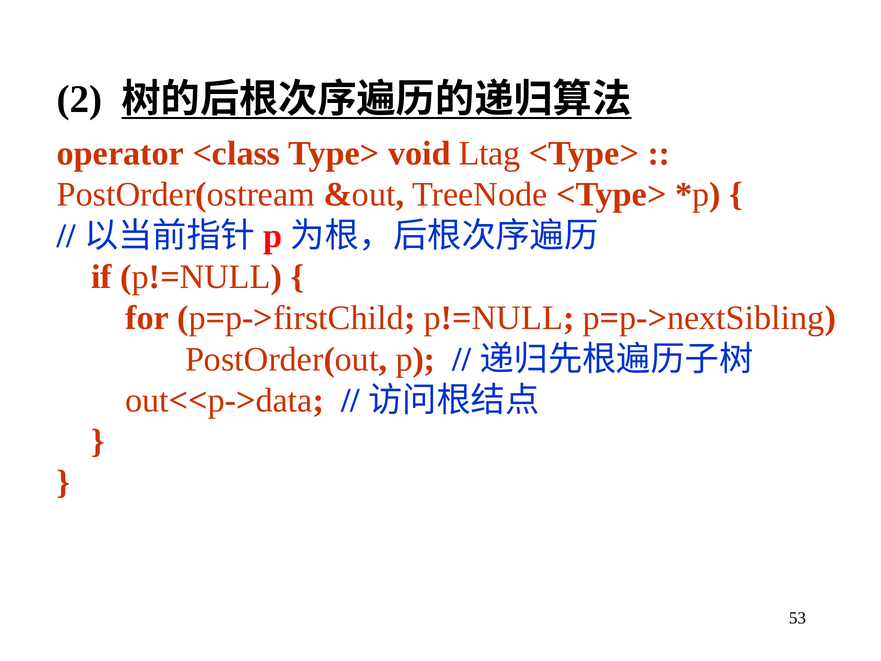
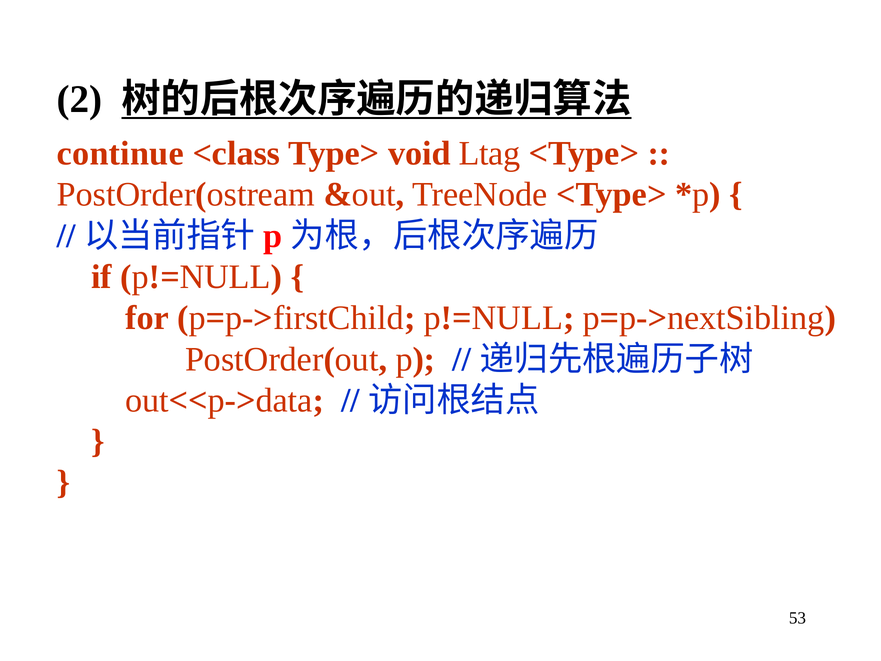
operator: operator -> continue (120, 153)
